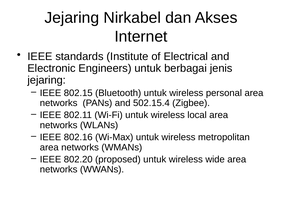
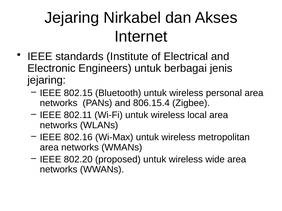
502.15.4: 502.15.4 -> 806.15.4 (151, 103)
